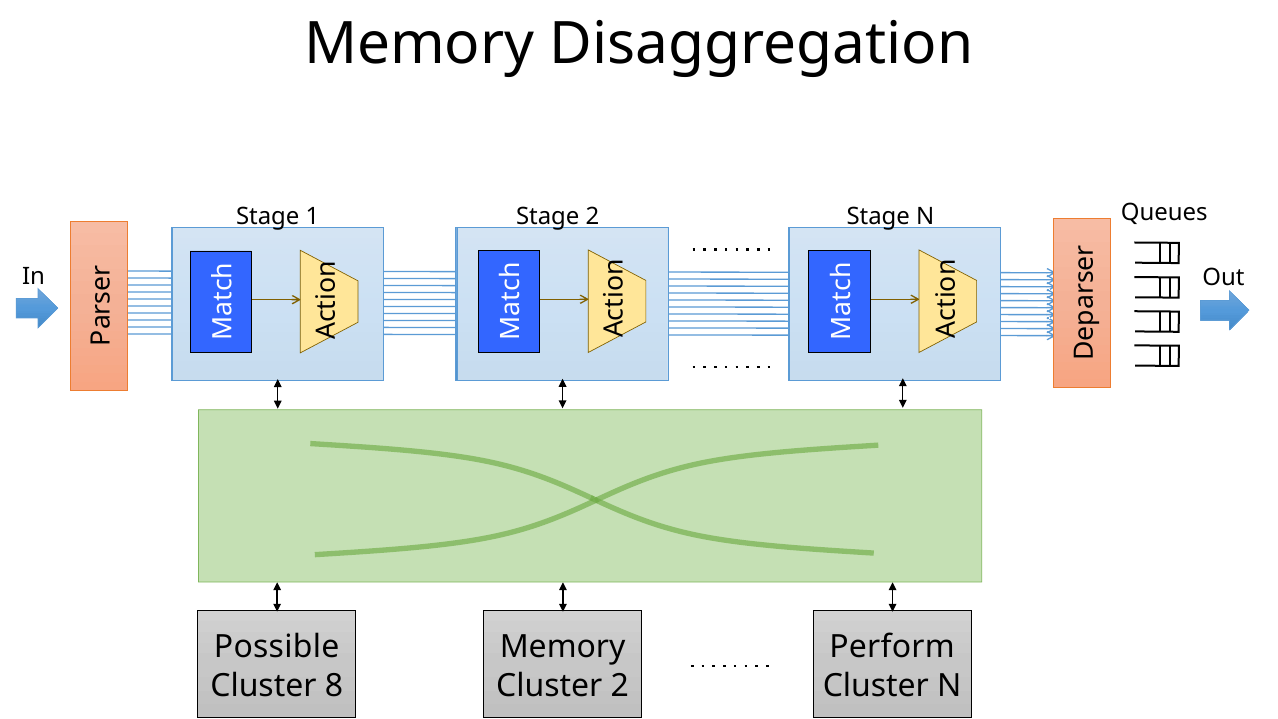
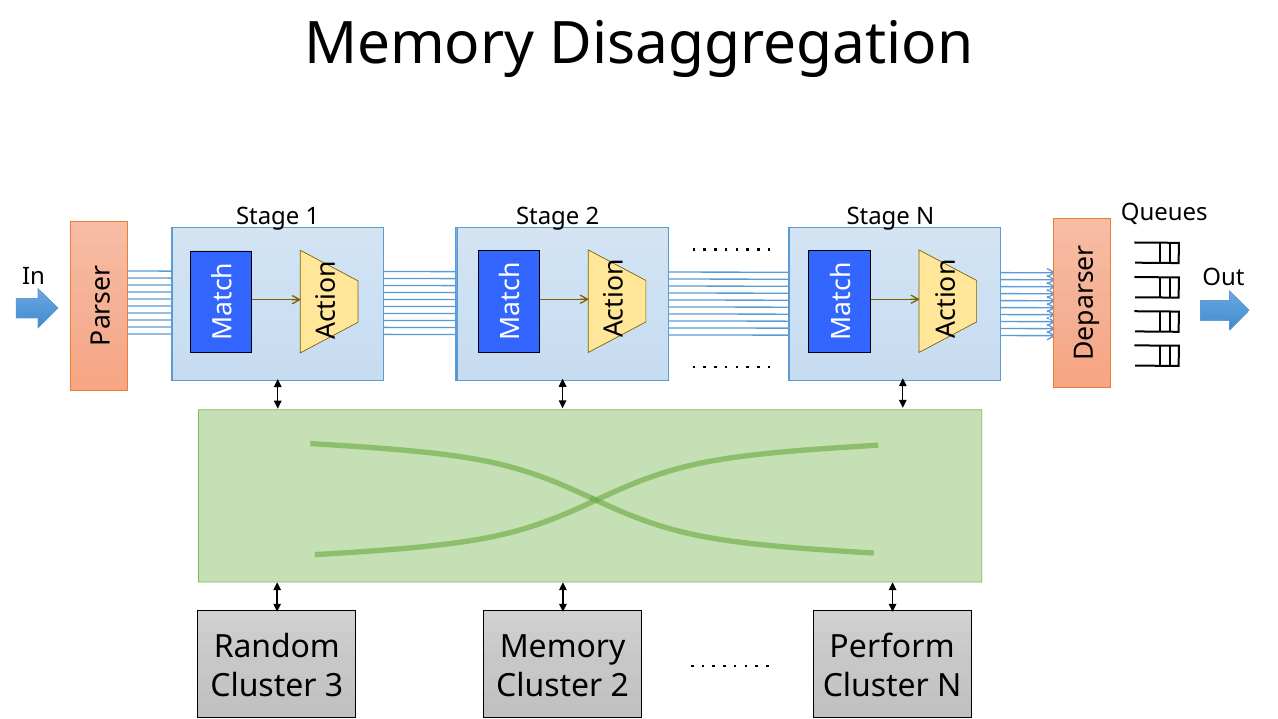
Possible: Possible -> Random (277, 647)
8: 8 -> 3 (334, 685)
